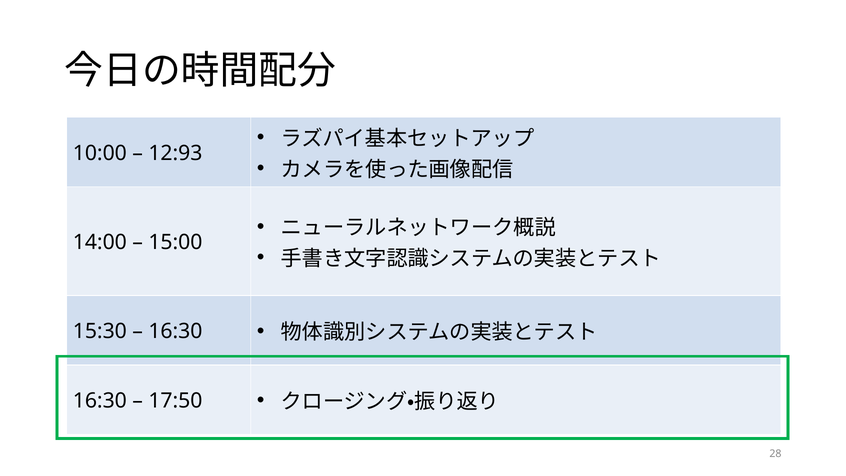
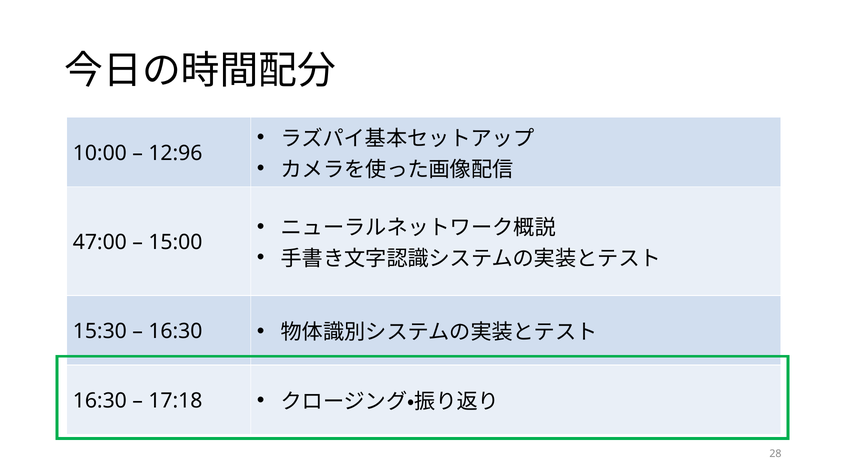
12:93: 12:93 -> 12:96 (175, 153)
14:00: 14:00 -> 47:00 (100, 242)
17:50: 17:50 -> 17:18 (175, 401)
